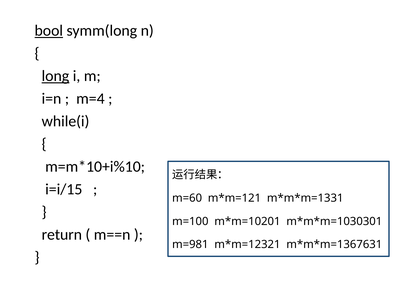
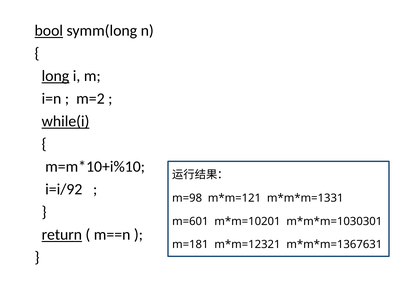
m=4: m=4 -> m=2 (90, 99)
while(i underline: none -> present (65, 122)
i=i/15: i=i/15 -> i=i/92 (64, 190)
m=60: m=60 -> m=98 (187, 198)
m=100: m=100 -> m=601 (190, 222)
return underline: none -> present (62, 235)
m=981: m=981 -> m=181 (190, 245)
